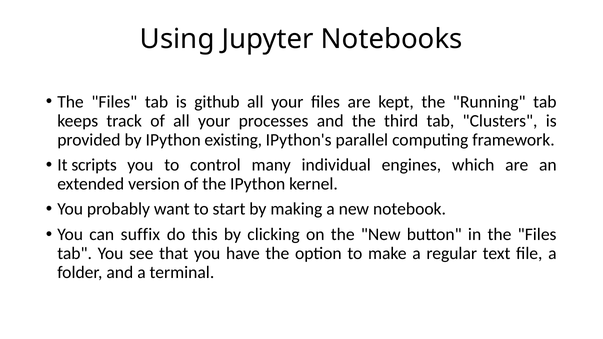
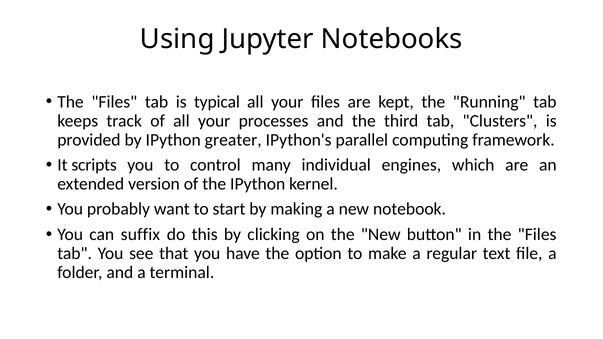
github: github -> typical (217, 102)
existing: existing -> greater (233, 140)
